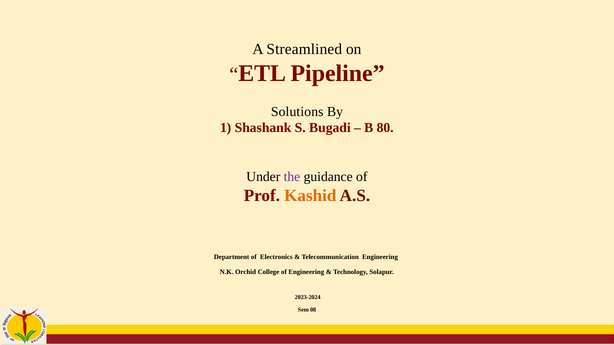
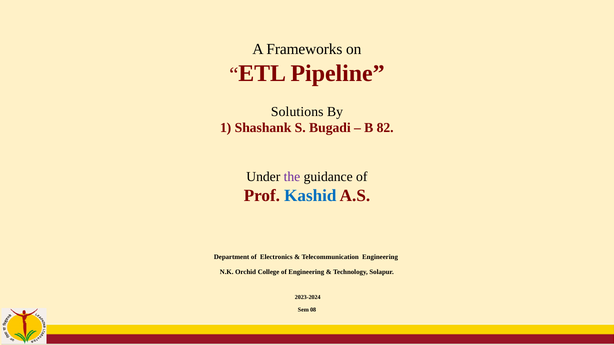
Streamlined: Streamlined -> Frameworks (304, 49)
80: 80 -> 82 (385, 128)
Kashid colour: orange -> blue (310, 196)
